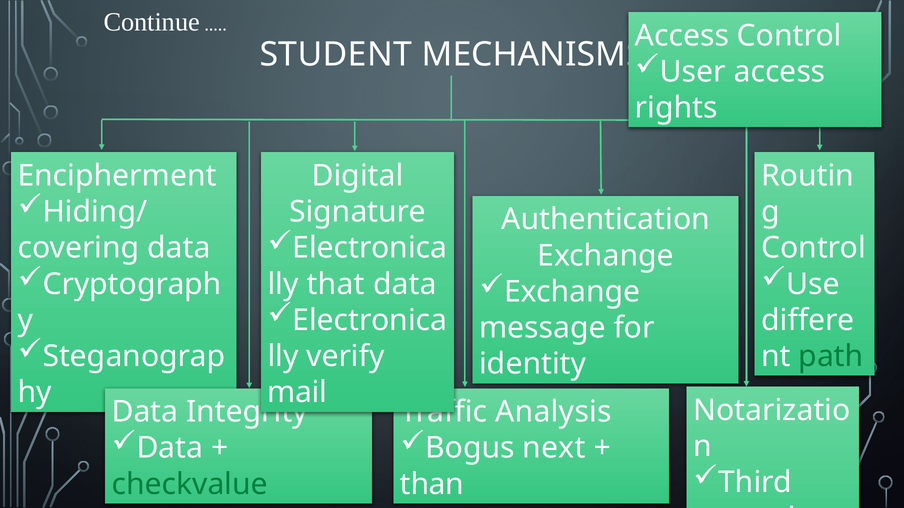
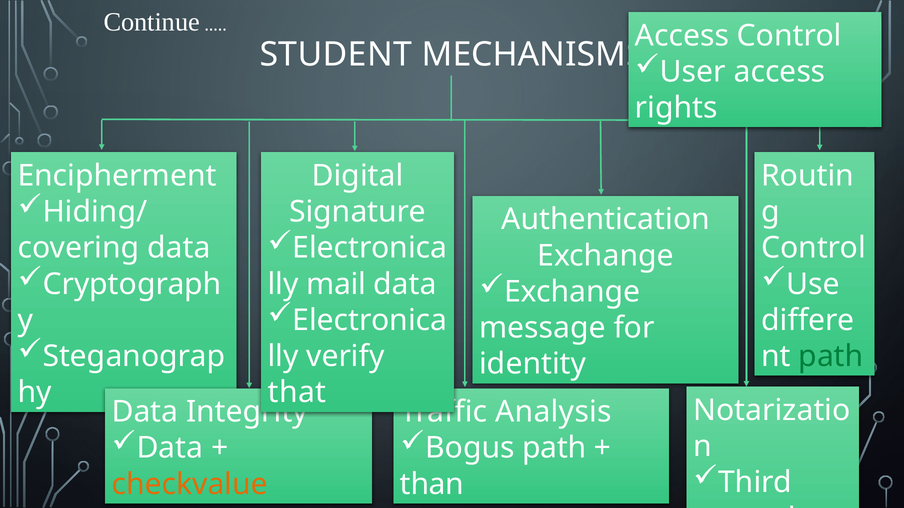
that: that -> mail (336, 284)
mail: mail -> that (297, 393)
Bogus next: next -> path (554, 448)
checkvalue colour: green -> orange (190, 485)
